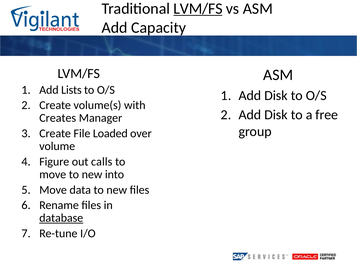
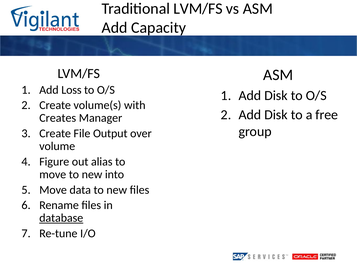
LVM/FS underline: present -> none (198, 9)
Lists: Lists -> Loss (71, 90)
Loaded: Loaded -> Output (110, 133)
calls: calls -> alias (102, 161)
